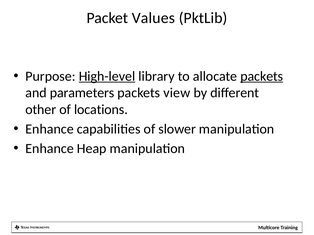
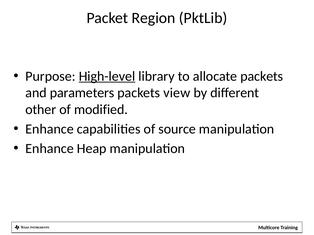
Values: Values -> Region (153, 18)
packets underline: present -> none (262, 76)
locations: locations -> modified (101, 110)
slower: slower -> source (177, 129)
